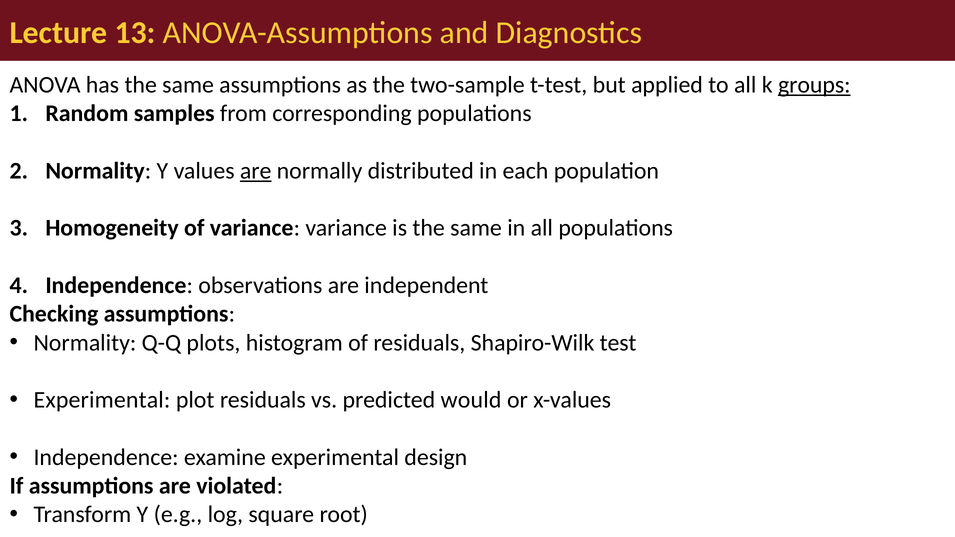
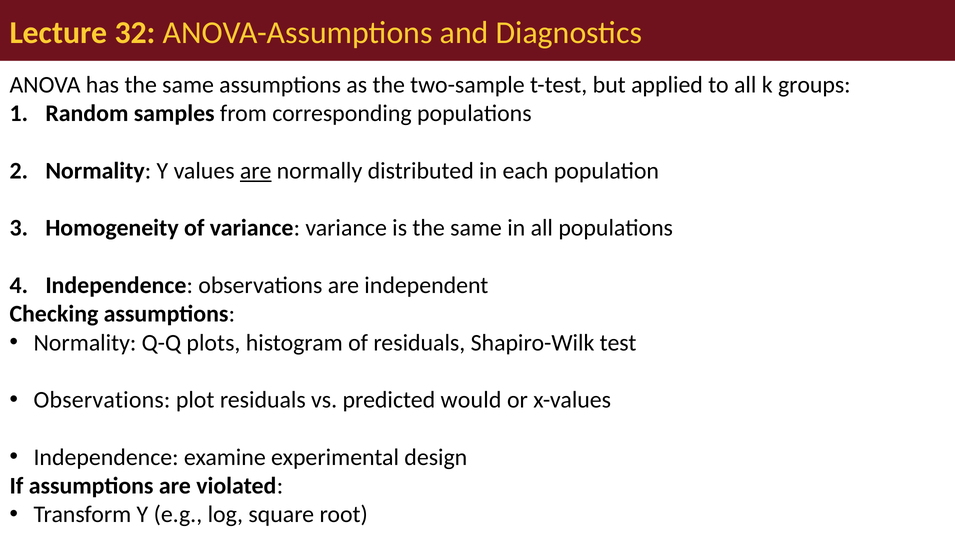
13: 13 -> 32 (135, 33)
groups underline: present -> none (814, 85)
Experimental: Experimental -> Observations (102, 400)
